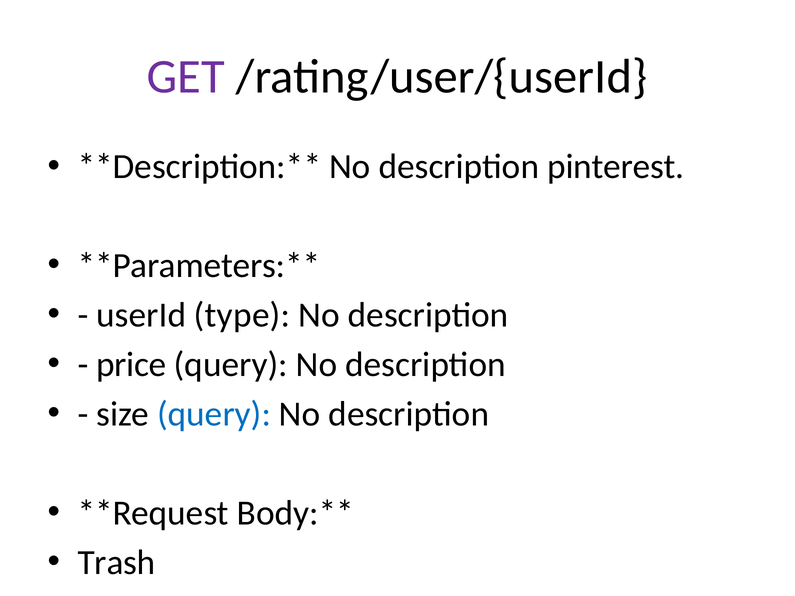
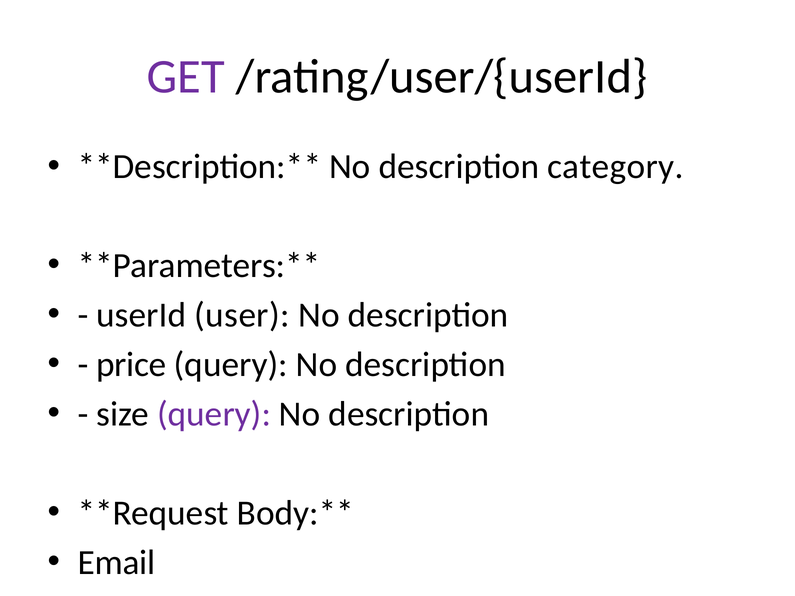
pinterest: pinterest -> category (615, 167)
type: type -> user (242, 315)
query colour: blue -> purple (214, 414)
Trash: Trash -> Email (116, 563)
